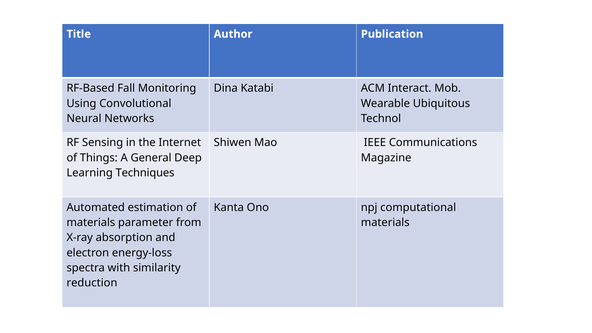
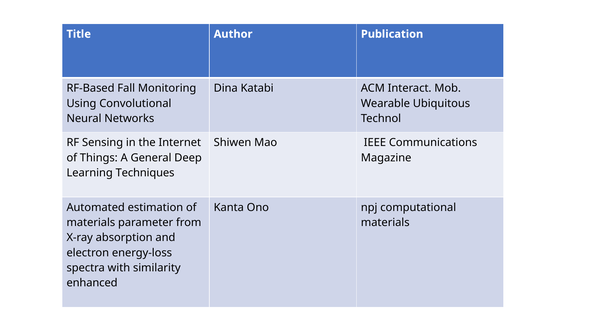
reduction: reduction -> enhanced (92, 283)
